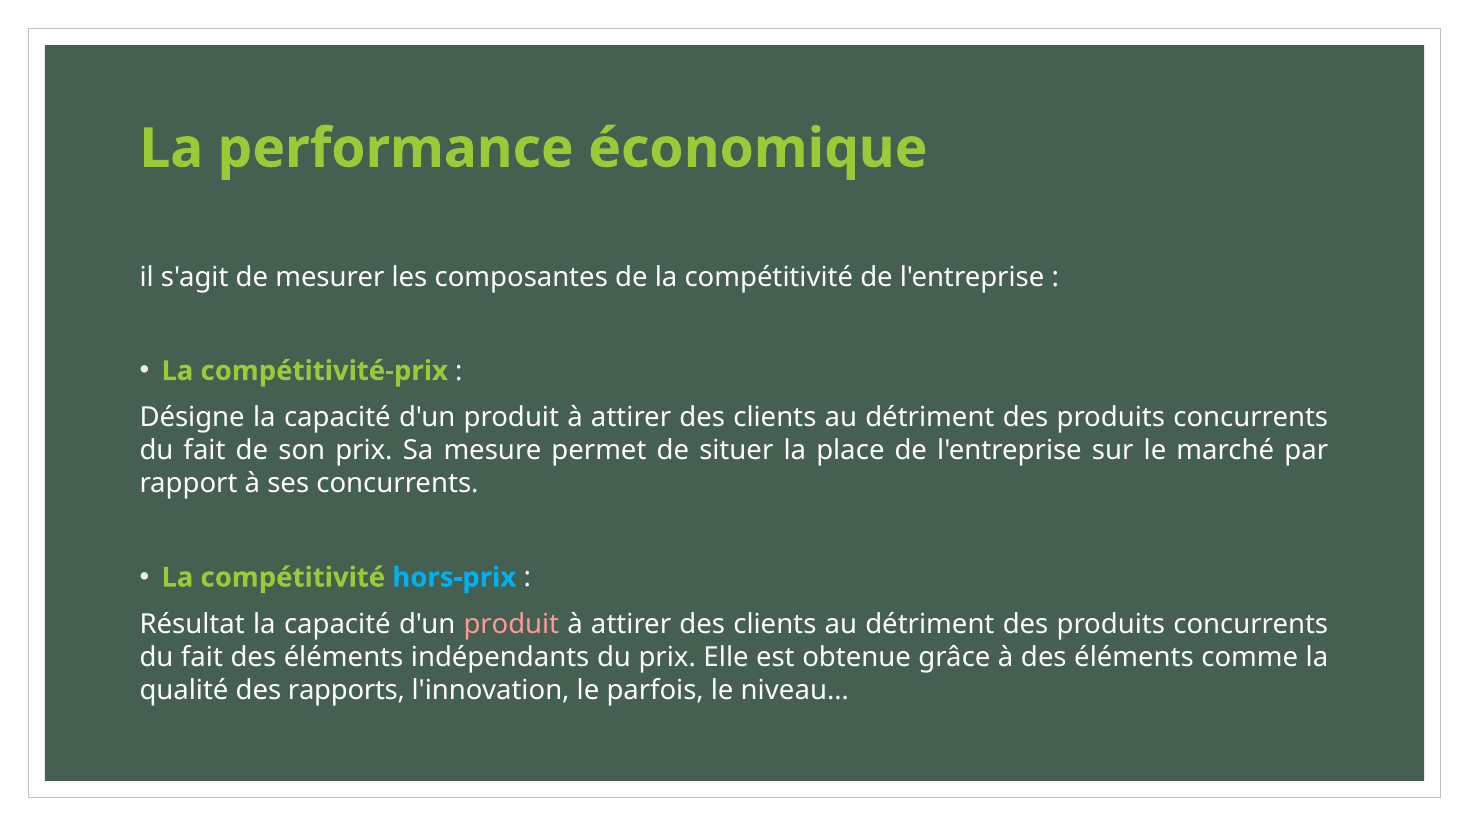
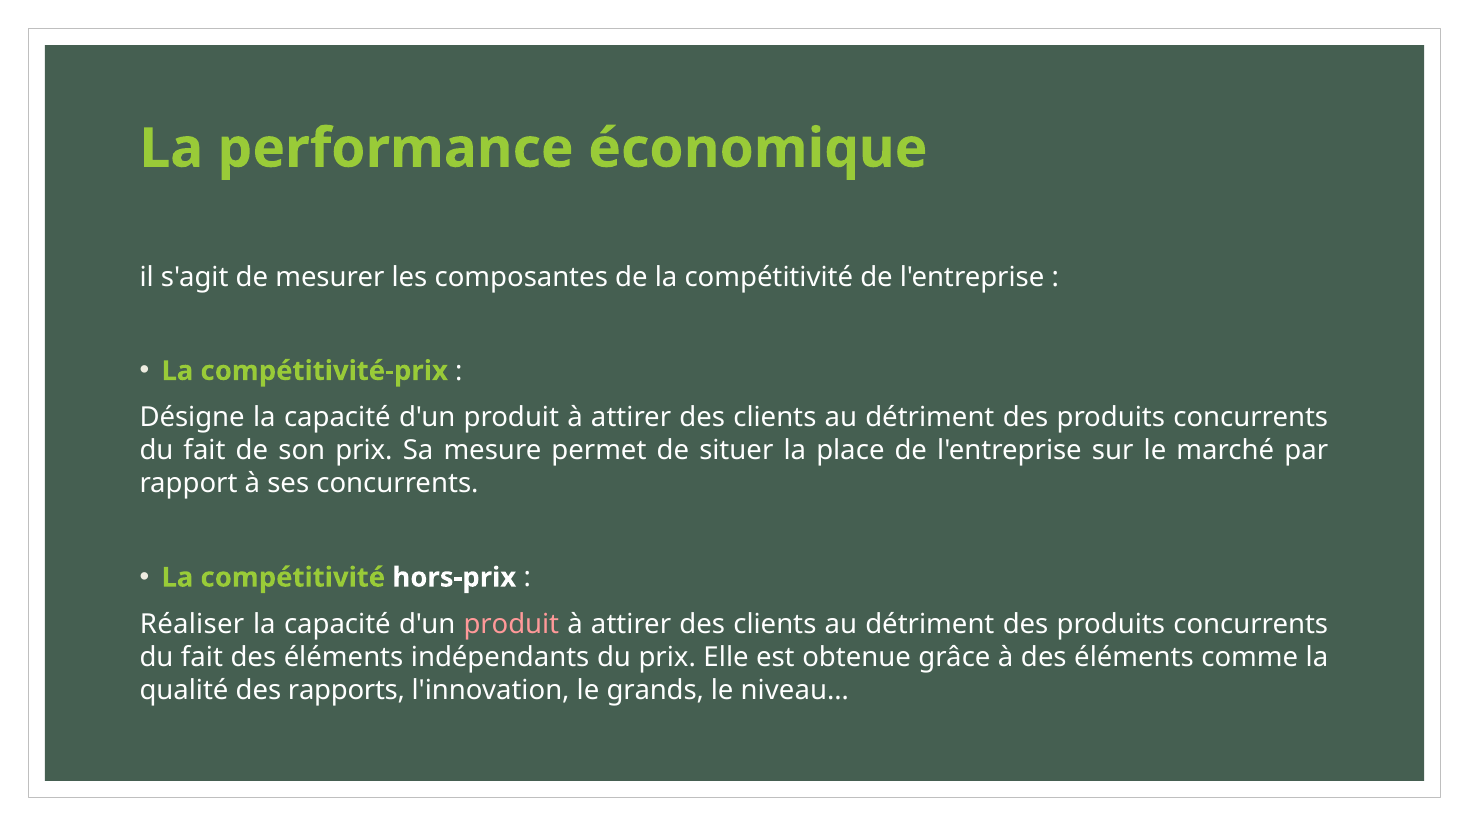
hors-prix colour: light blue -> white (454, 578)
Résultat: Résultat -> Réaliser (192, 625)
parfois: parfois -> grands (655, 691)
